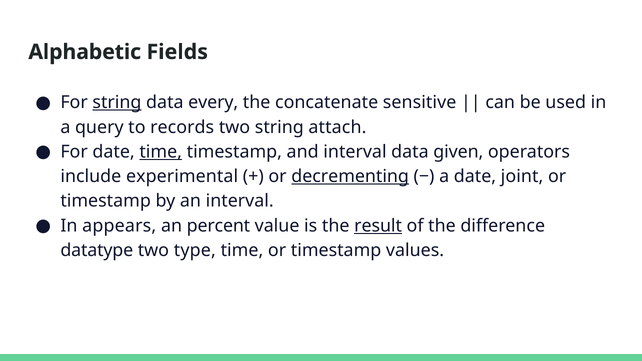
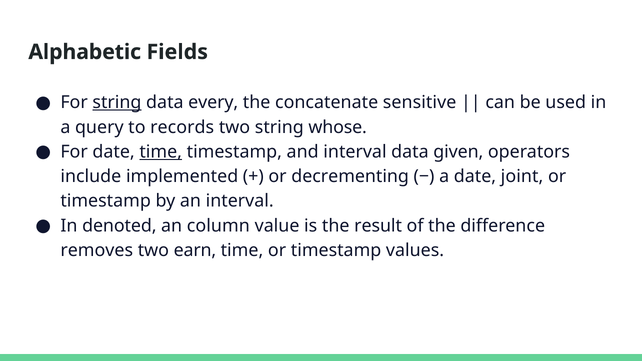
attach: attach -> whose (338, 127)
experimental: experimental -> implemented (182, 176)
decrementing underline: present -> none (350, 176)
appears: appears -> denoted (119, 226)
percent: percent -> column (218, 226)
result underline: present -> none (378, 226)
datatype: datatype -> removes (97, 250)
type: type -> earn (195, 250)
